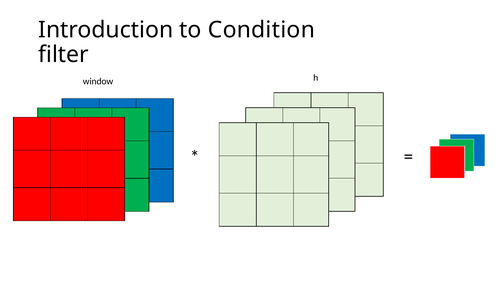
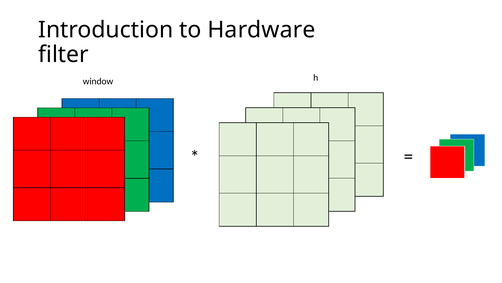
Condition: Condition -> Hardware (261, 30)
